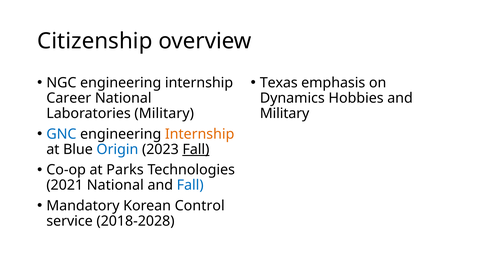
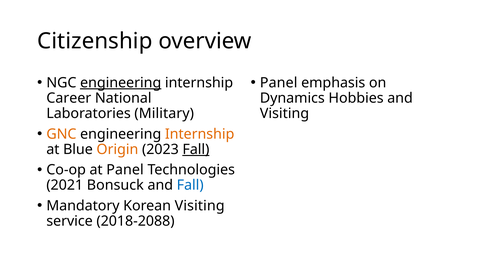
engineering underline: none -> present (121, 83)
Texas: Texas -> Panel (279, 83)
Military: Military -> Visiting (284, 113)
GNC colour: blue -> orange (61, 134)
Origin colour: blue -> orange (117, 149)
at Parks: Parks -> Panel (125, 170)
2021 National: National -> Bonsuck (115, 185)
Korean Control: Control -> Visiting (200, 205)
2018-2028: 2018-2028 -> 2018-2088 (135, 221)
